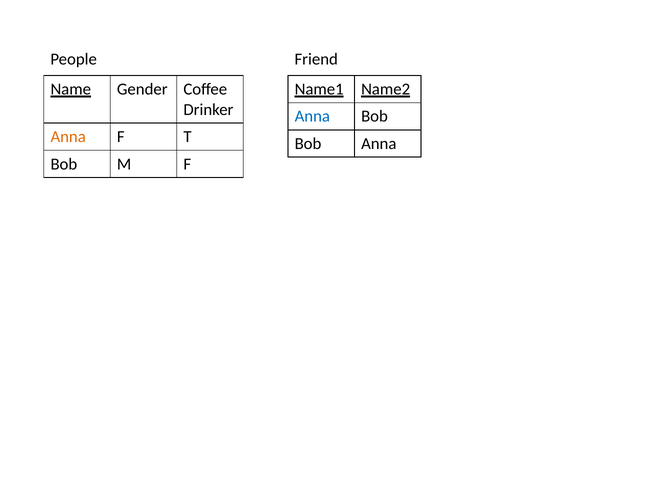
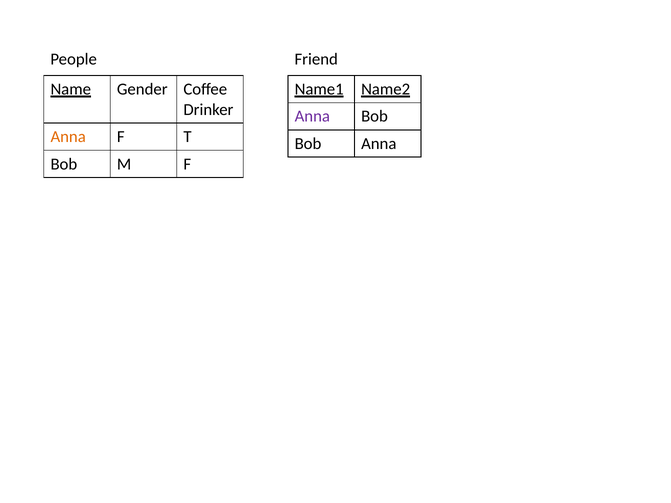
Anna colour: blue -> purple (312, 117)
